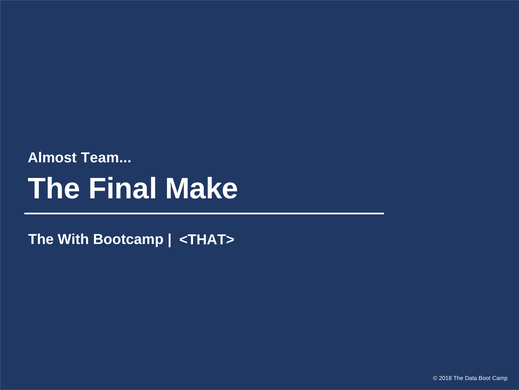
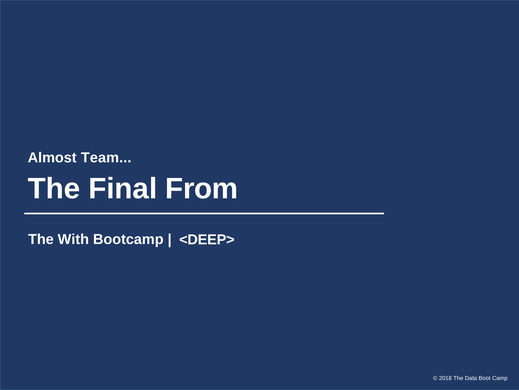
Make: Make -> From (202, 188)
<THAT>: <THAT> -> <DEEP> (207, 239)
